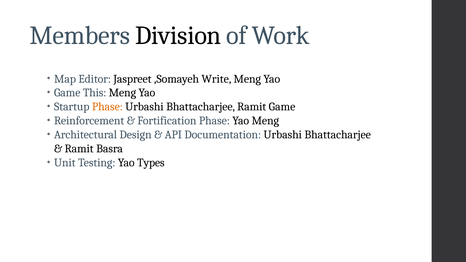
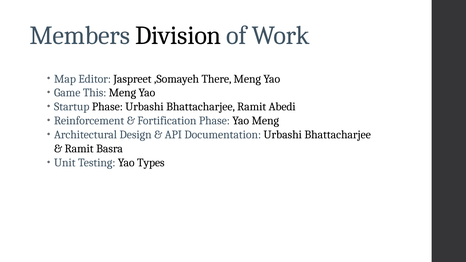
Write: Write -> There (217, 79)
Phase colour: orange -> black (107, 107)
Ramit Game: Game -> Abedi (282, 107)
